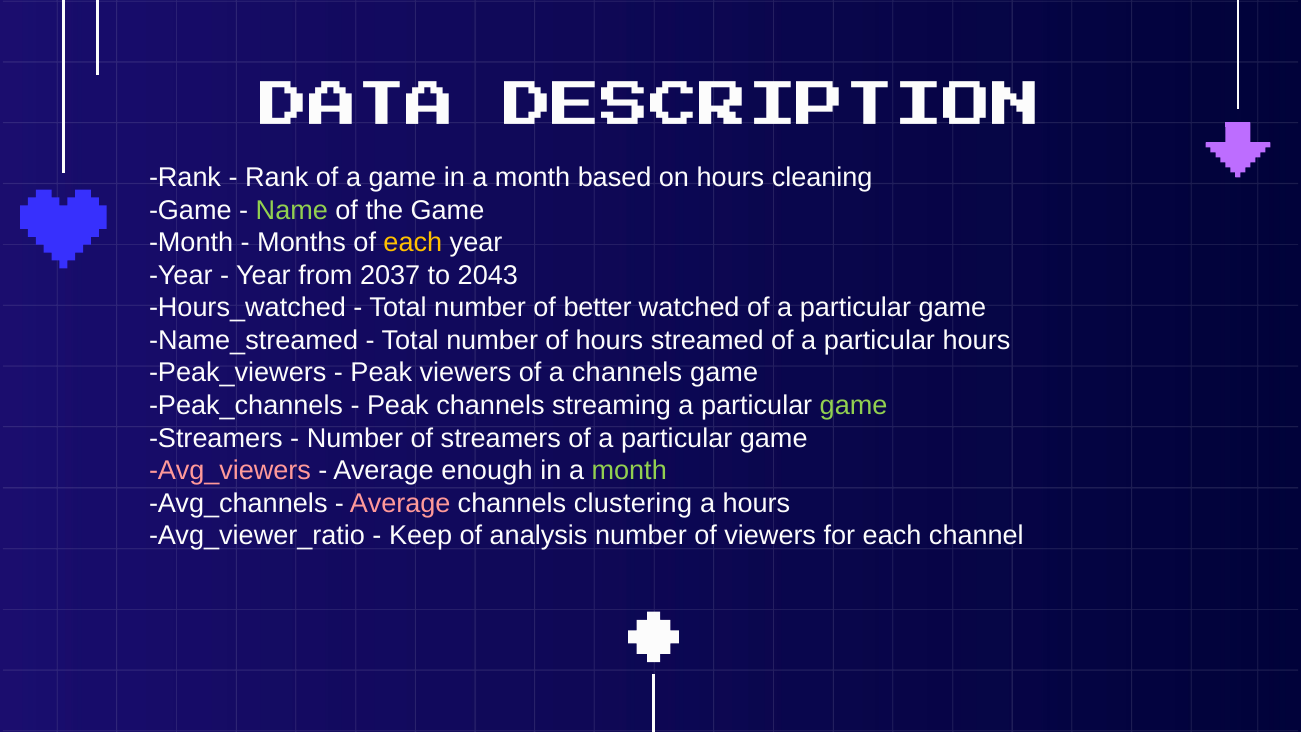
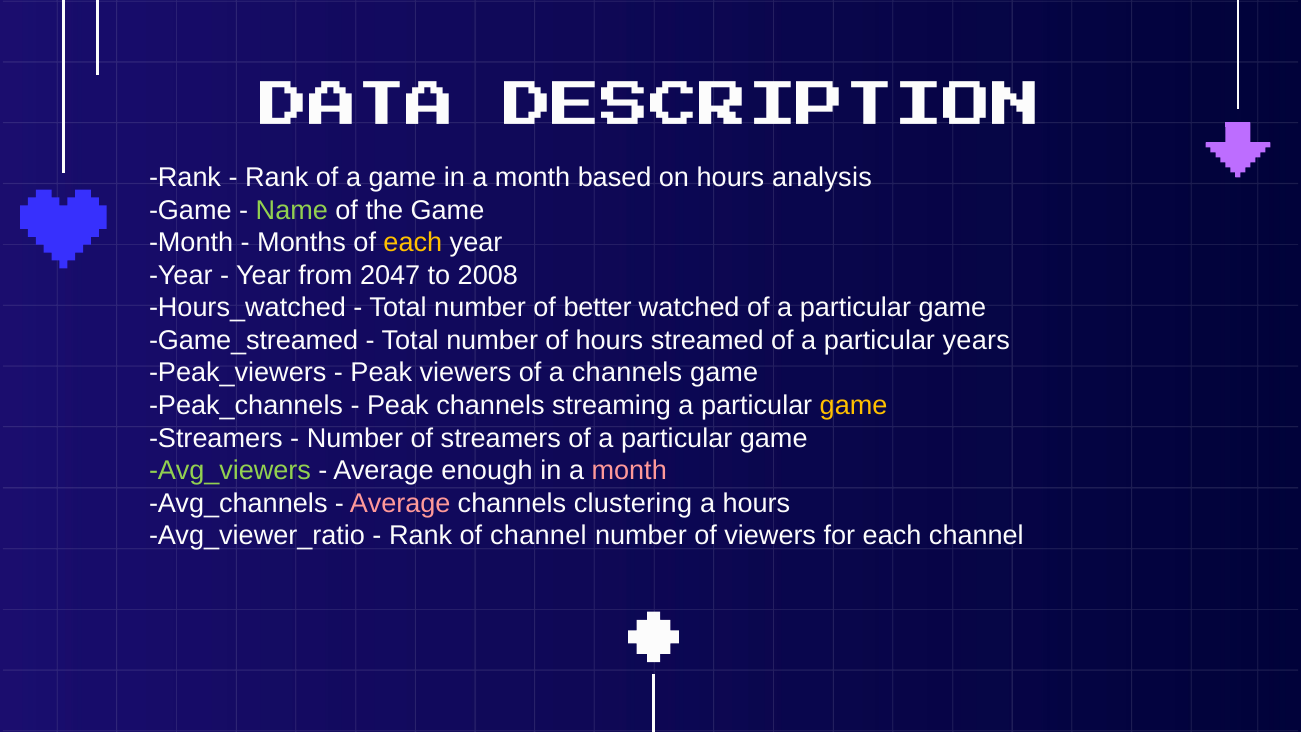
cleaning: cleaning -> analysis (822, 178)
2037: 2037 -> 2047 (390, 275)
2043: 2043 -> 2008 (488, 275)
Name_streamed: Name_streamed -> Game_streamed (254, 340)
particular hours: hours -> years (976, 340)
game colour: light green -> yellow (854, 405)
Avg_viewers colour: pink -> light green (230, 471)
month colour: light green -> pink (629, 471)
Keep: Keep -> Rank (421, 536)
of analysis: analysis -> channel (538, 536)
